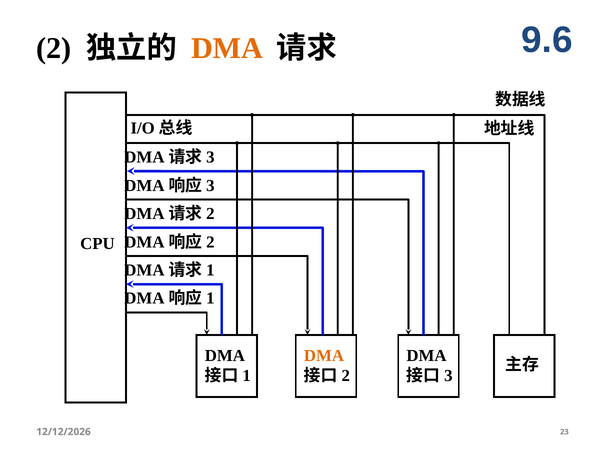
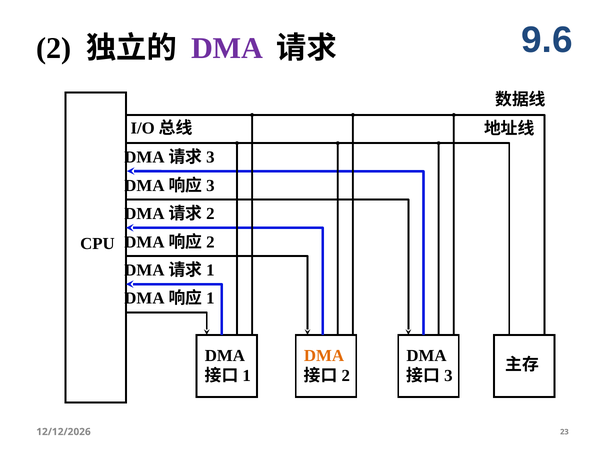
DMA colour: orange -> purple (227, 48)
